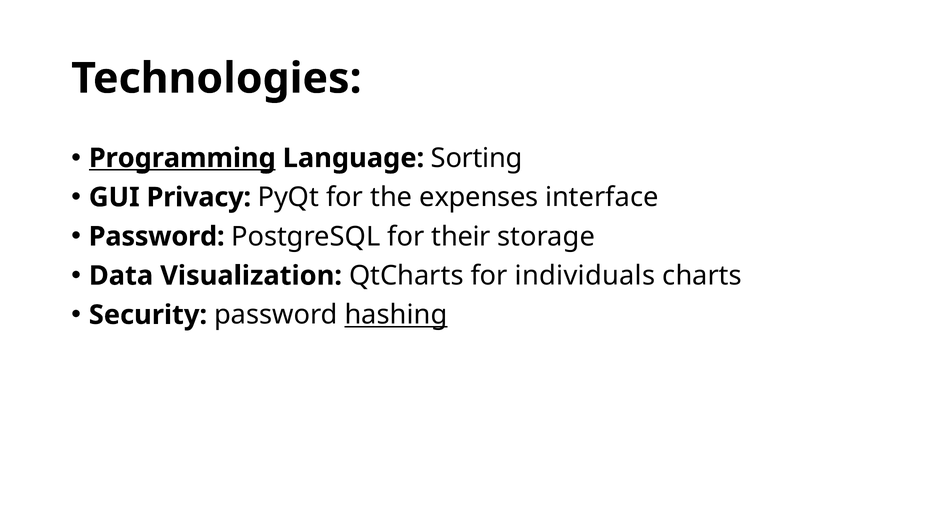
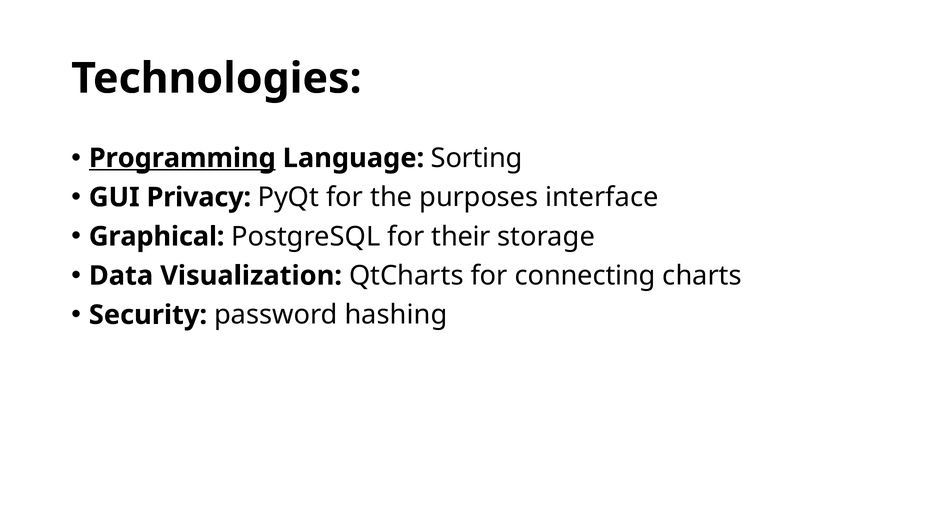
expenses: expenses -> purposes (479, 197)
Password: Password -> Graphical (157, 236)
individuals: individuals -> connecting (585, 276)
hashing underline: present -> none (396, 315)
